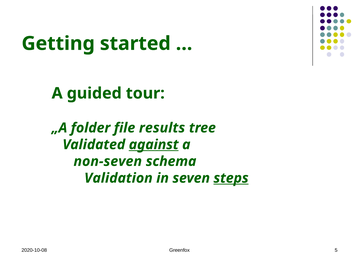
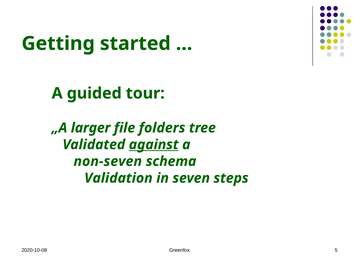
folder: folder -> larger (91, 128)
results: results -> folders (162, 128)
steps underline: present -> none (231, 178)
